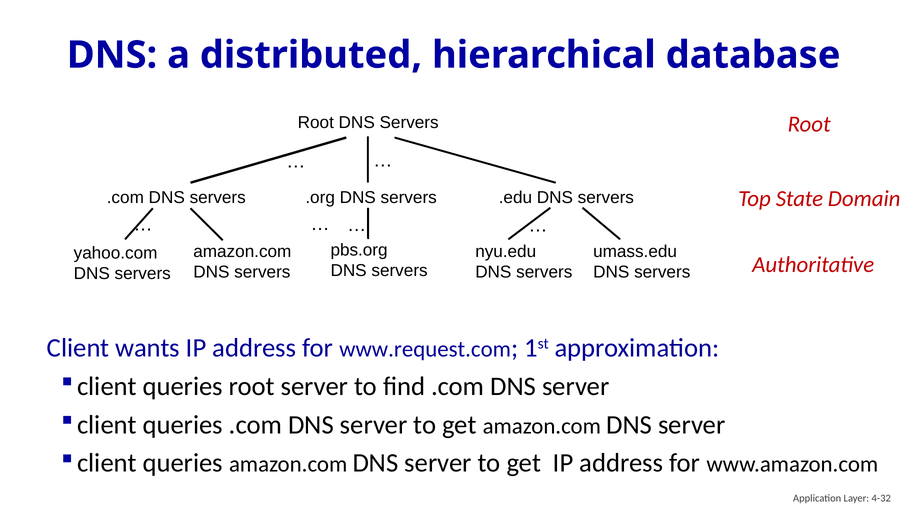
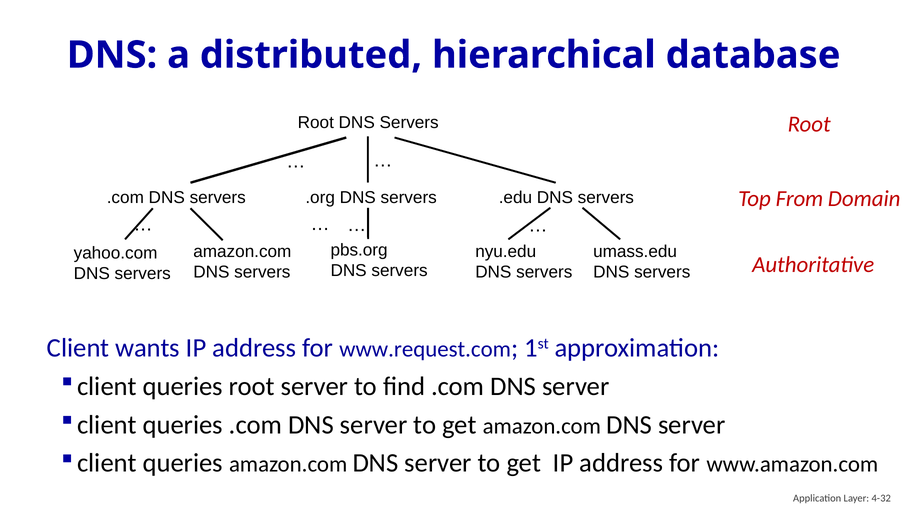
State: State -> From (799, 199)
